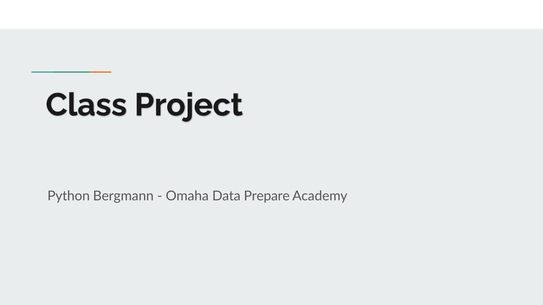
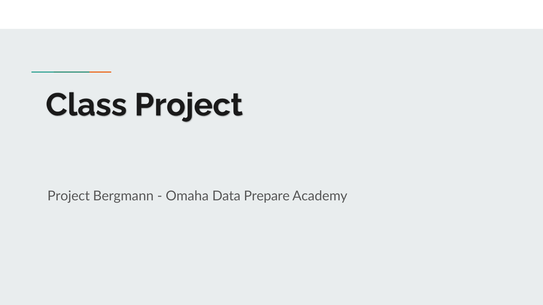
Python: Python -> Project (69, 196)
